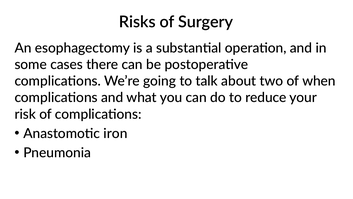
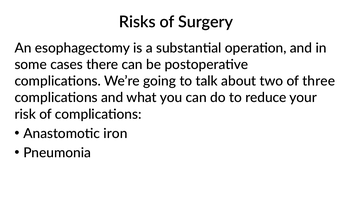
when: when -> three (319, 81)
